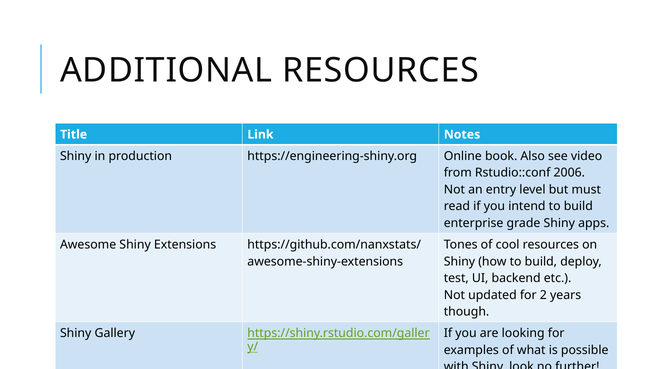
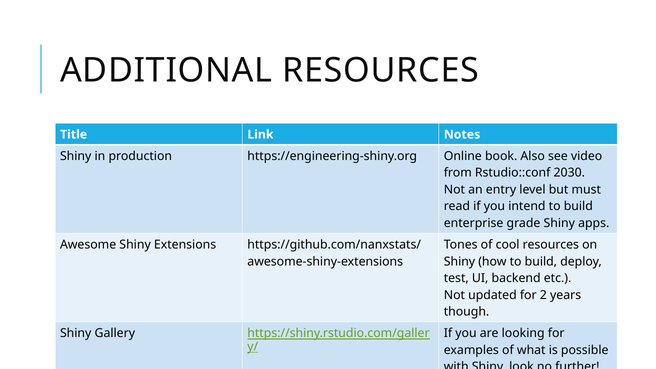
2006: 2006 -> 2030 (569, 173)
